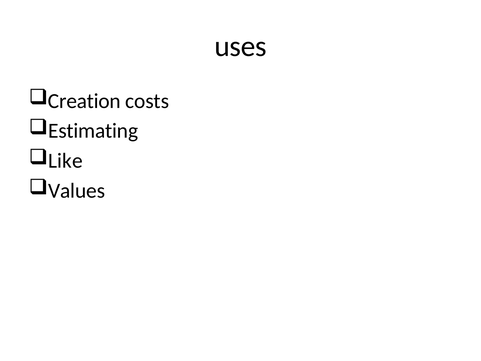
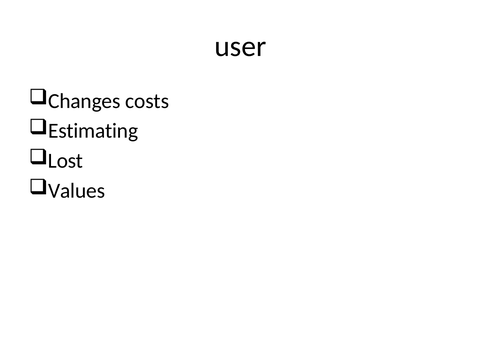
uses: uses -> user (240, 47)
Creation: Creation -> Changes (84, 101)
Like: Like -> Lost (66, 161)
